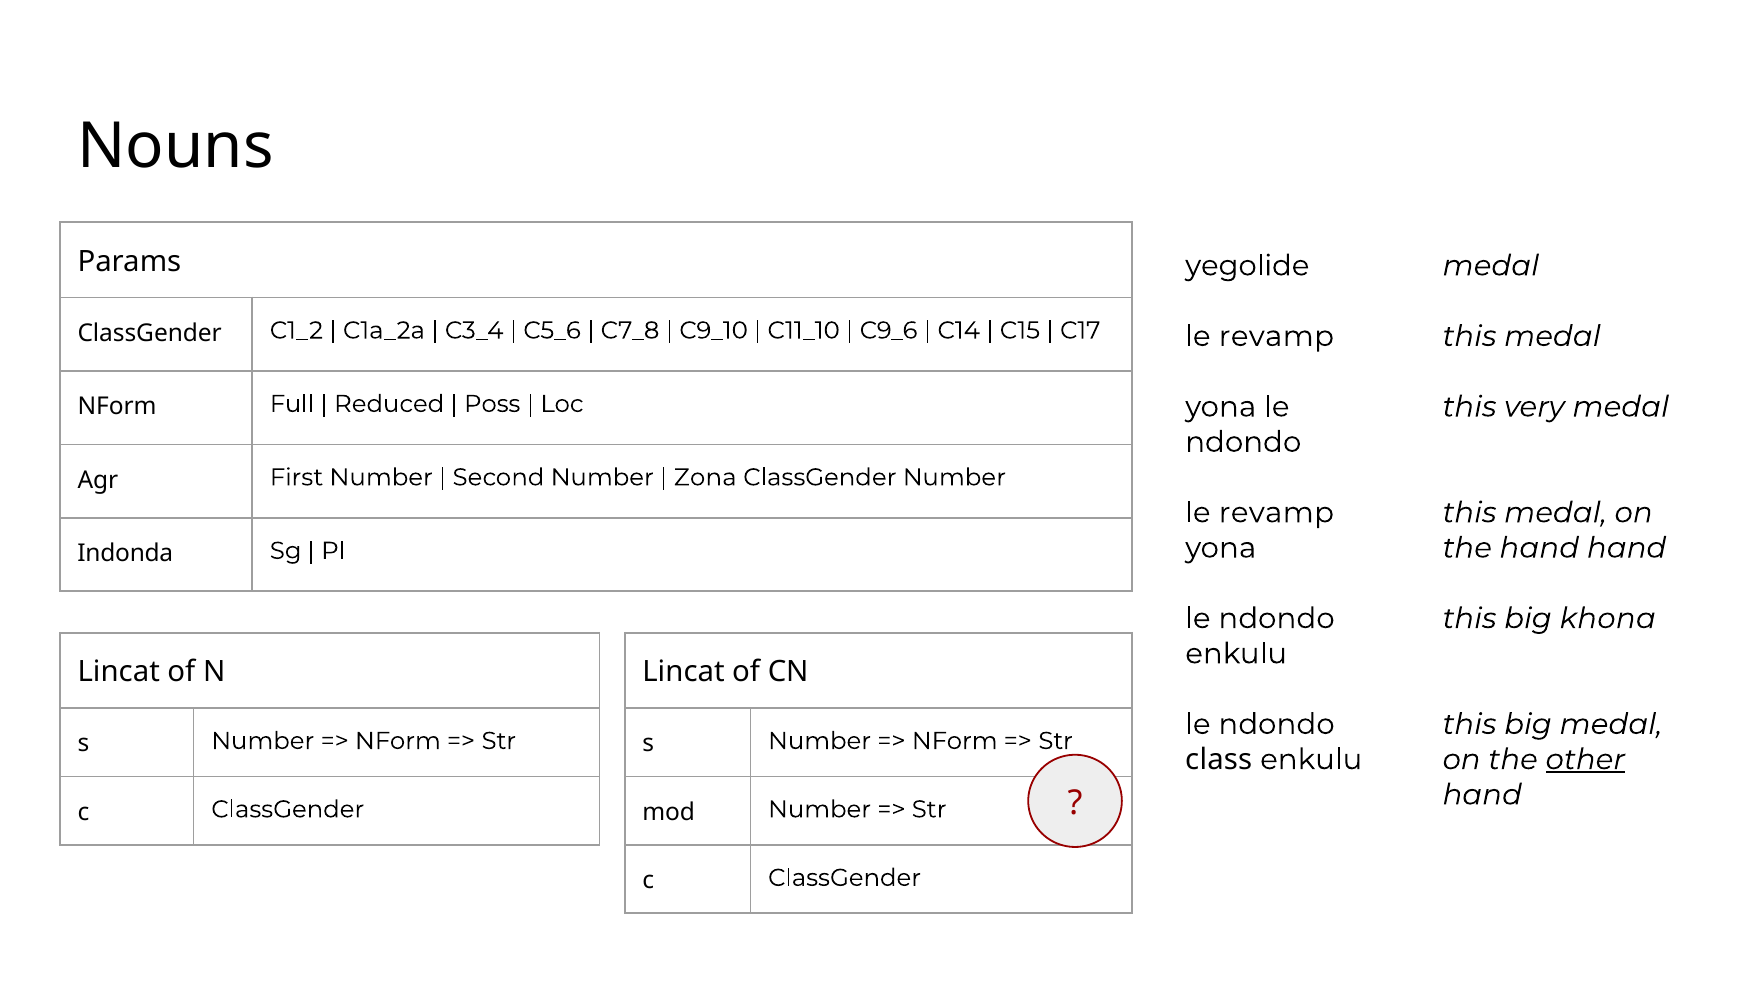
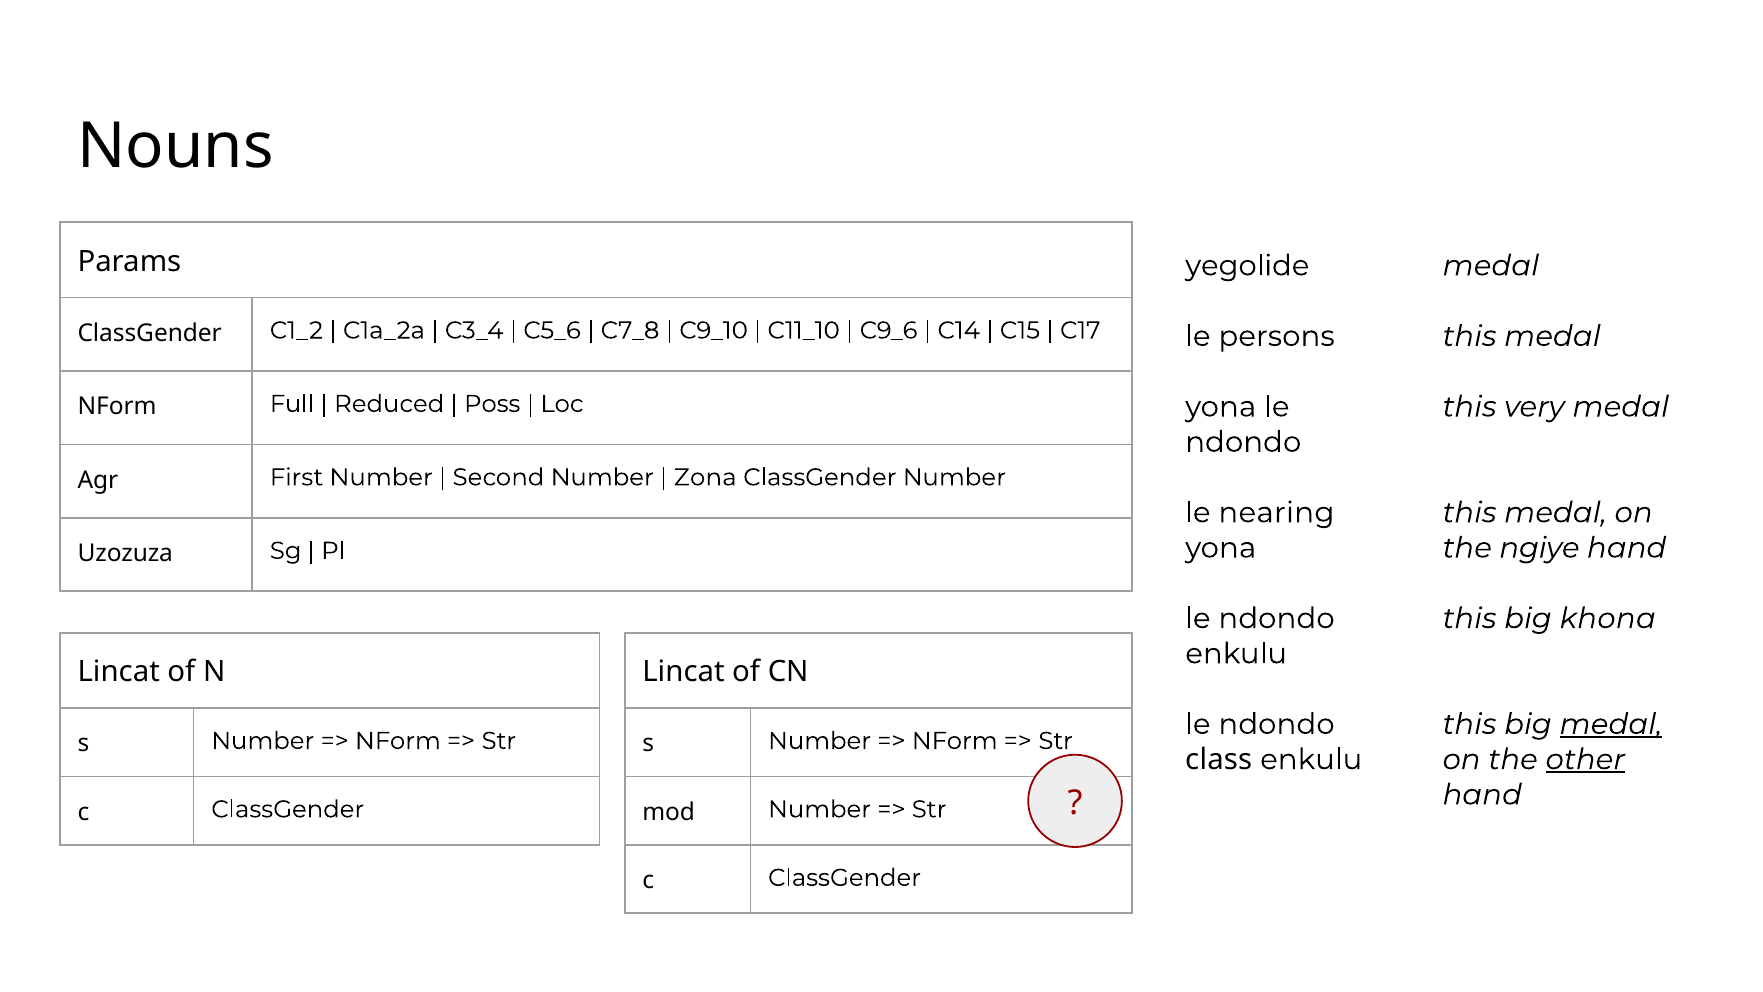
revamp: revamp -> persons (1277, 336)
revamp: revamp -> nearing (1276, 512)
the hand: hand -> ngiye (1539, 548)
Indonda: Indonda -> Uzozuza (125, 553)
medal underline: none -> present (1611, 724)
